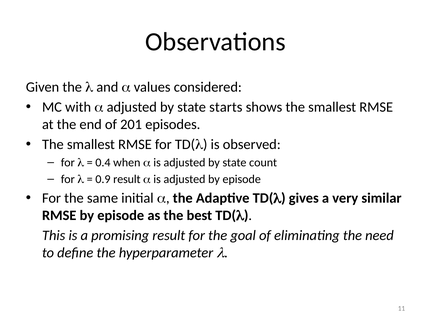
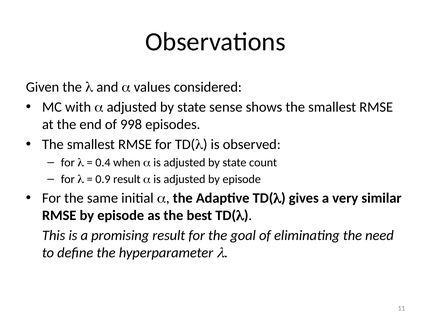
starts: starts -> sense (226, 107)
201: 201 -> 998 (131, 125)
